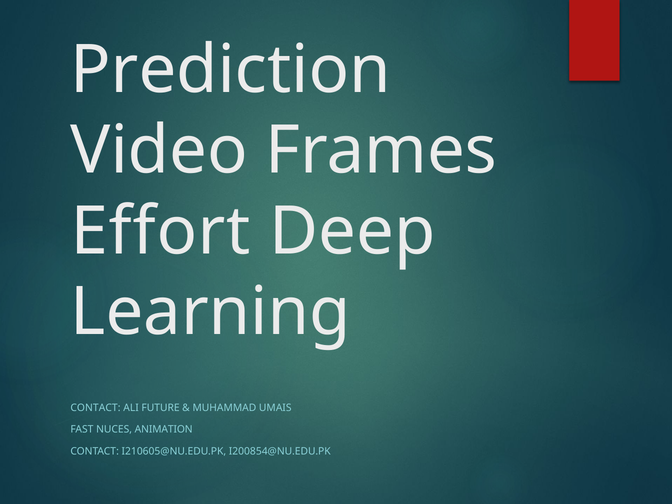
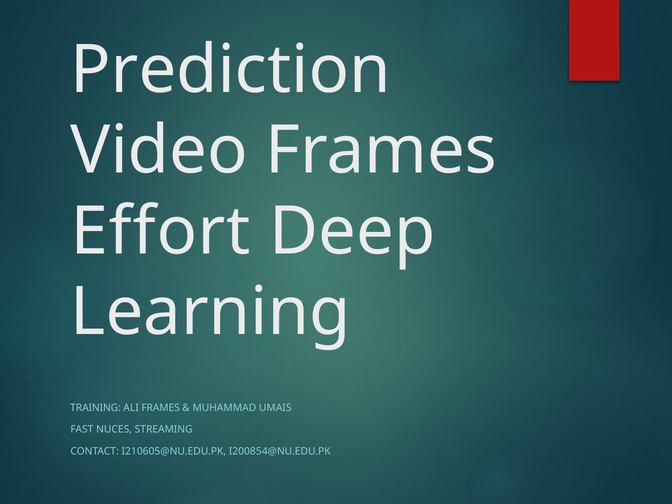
CONTACT: CONTACT -> TRAINING (96, 408)
ALI FUTURE: FUTURE -> FRAMES (161, 408)
ANIMATION: ANIMATION -> STREAMING (164, 429)
